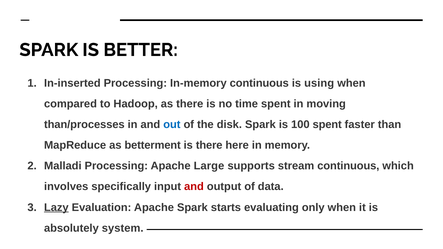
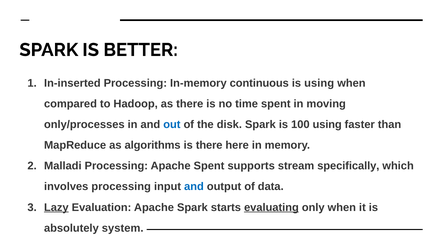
than/processes: than/processes -> only/processes (84, 125)
100 spent: spent -> using (327, 125)
betterment: betterment -> algorithms (153, 145)
Apache Large: Large -> Spent (209, 166)
stream continuous: continuous -> specifically (348, 166)
involves specifically: specifically -> processing (121, 187)
and colour: red -> blue (194, 187)
evaluating underline: none -> present (271, 208)
